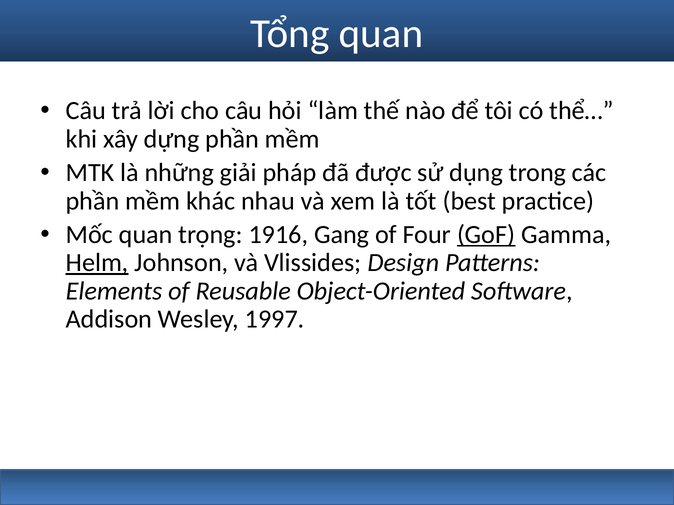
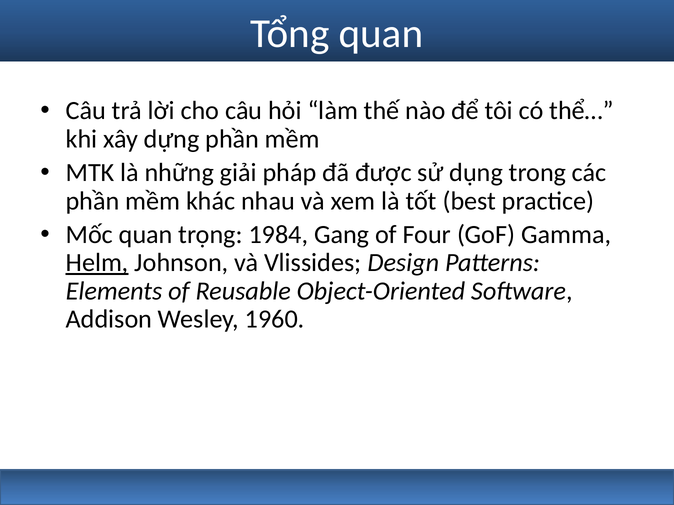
1916: 1916 -> 1984 (278, 235)
GoF underline: present -> none (486, 235)
1997: 1997 -> 1960 (275, 320)
